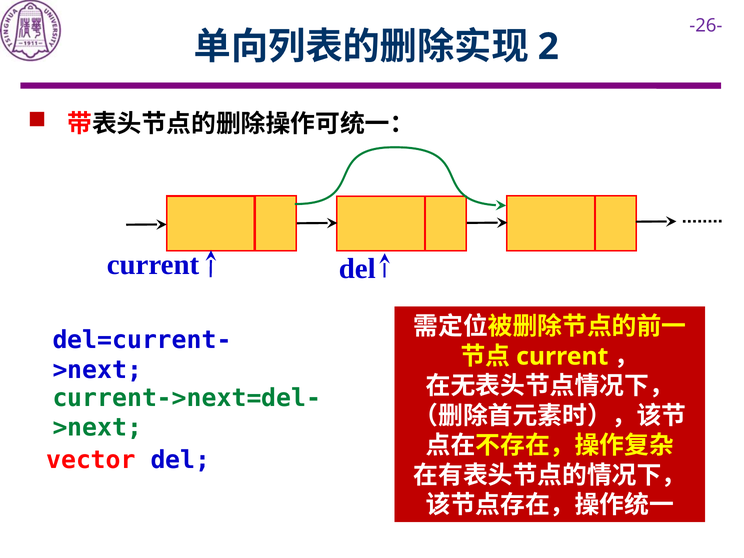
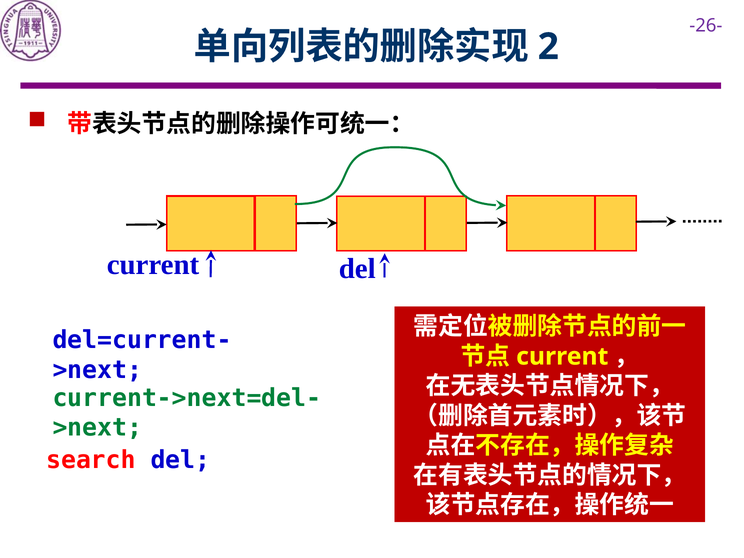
vector: vector -> search (91, 460)
